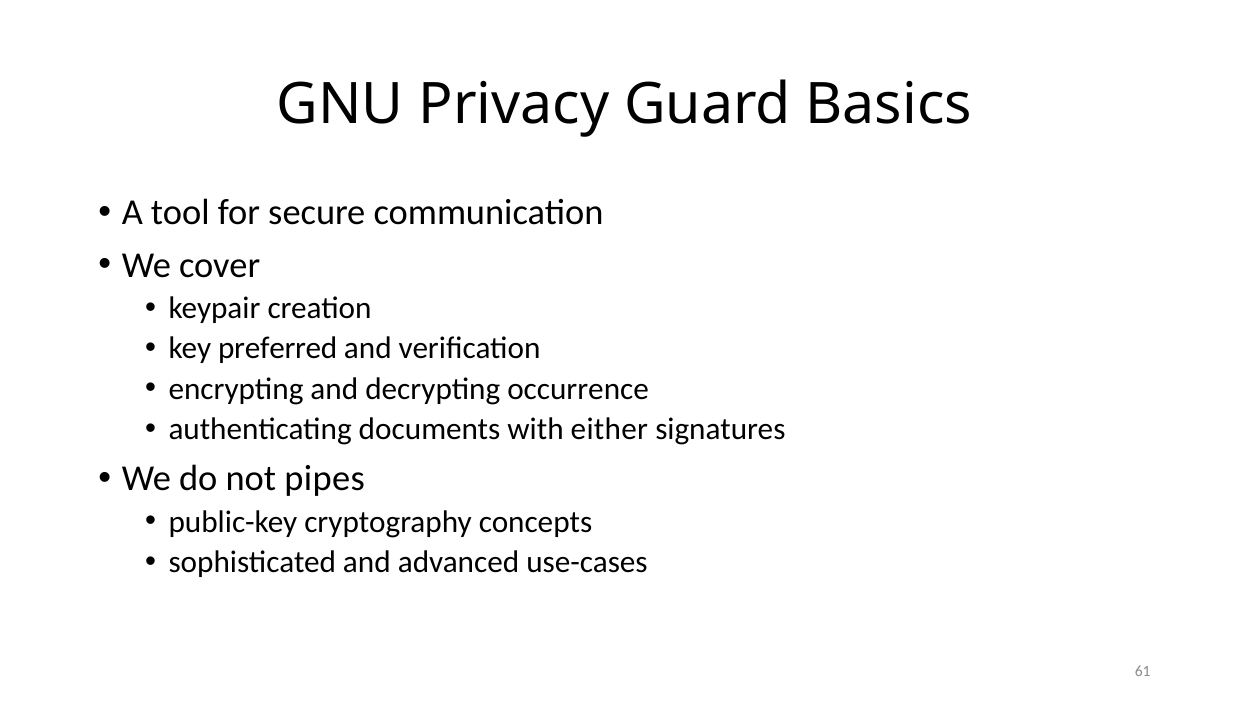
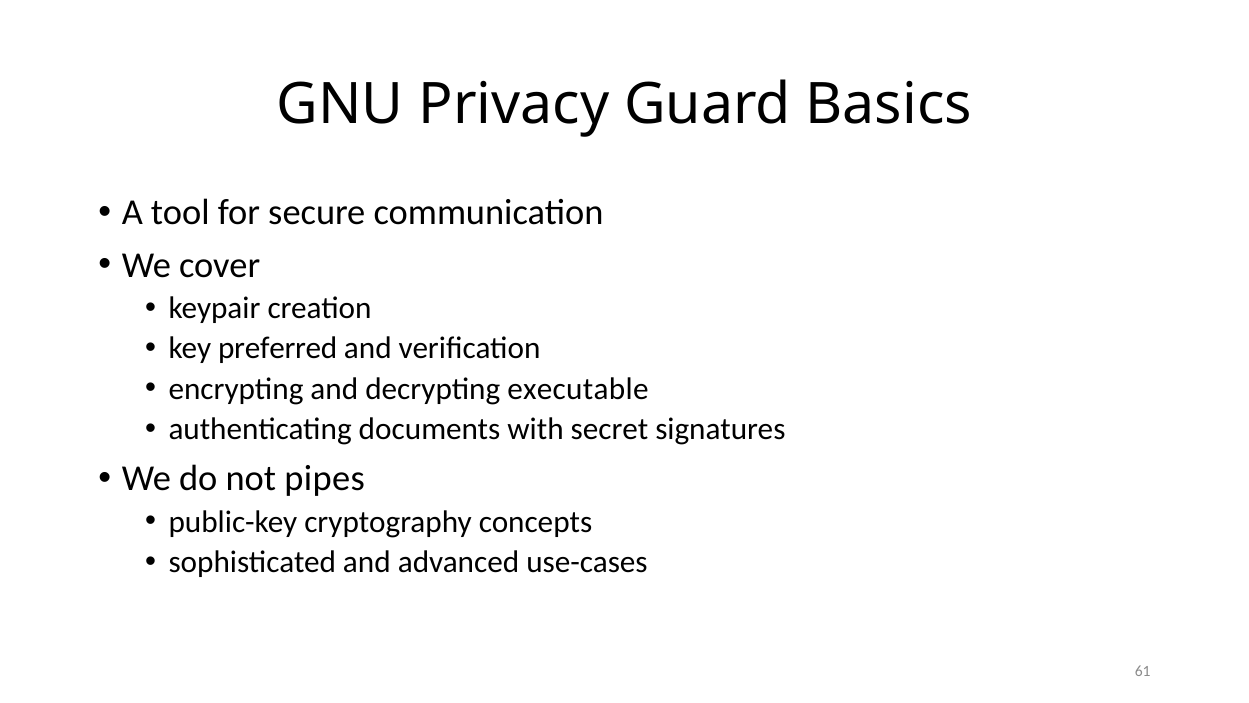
occurrence: occurrence -> executable (578, 389)
either: either -> secret (609, 429)
